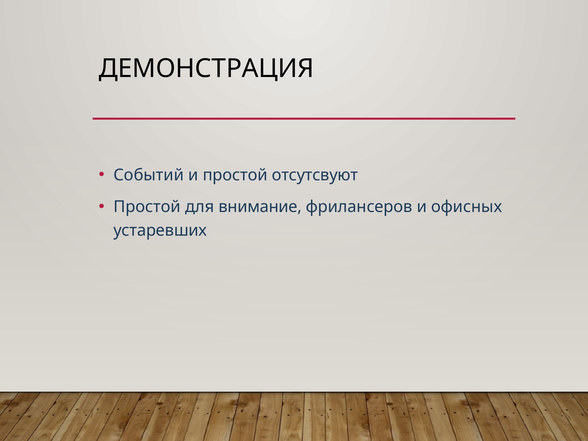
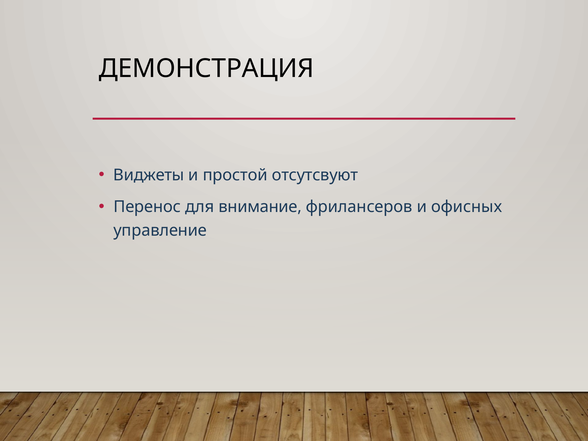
Событий: Событий -> Виджеты (149, 175)
Простой: Простой -> Перенос (147, 207)
устаревших: устаревших -> управление (160, 230)
